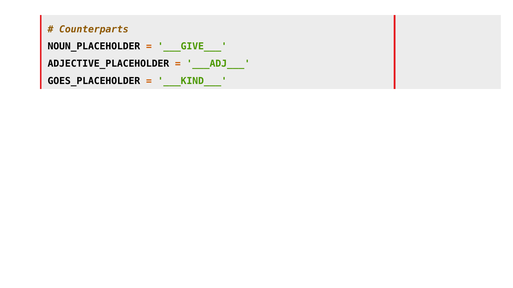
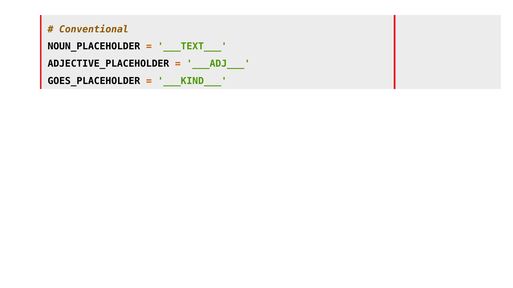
Counterparts: Counterparts -> Conventional (94, 29)
___GIVE___: ___GIVE___ -> ___TEXT___ (192, 47)
